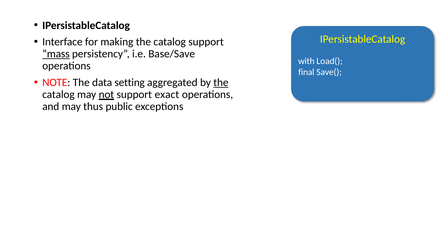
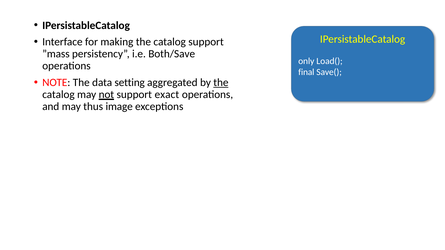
”mass underline: present -> none (56, 54)
Base/Save: Base/Save -> Both/Save (172, 54)
with: with -> only (306, 61)
public: public -> image (119, 107)
